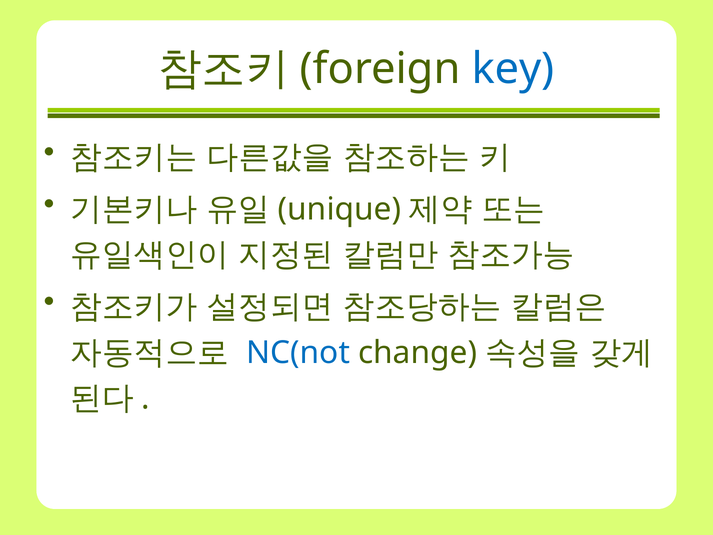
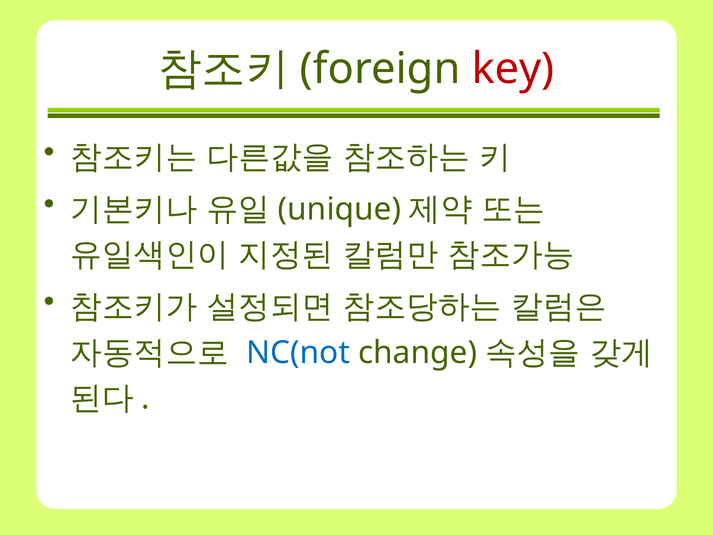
key colour: blue -> red (513, 69)
